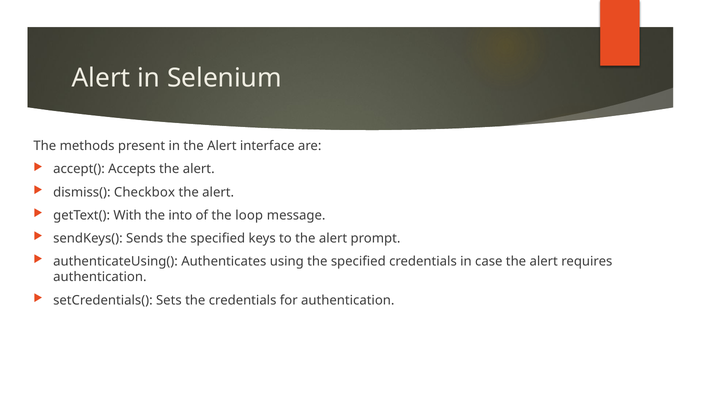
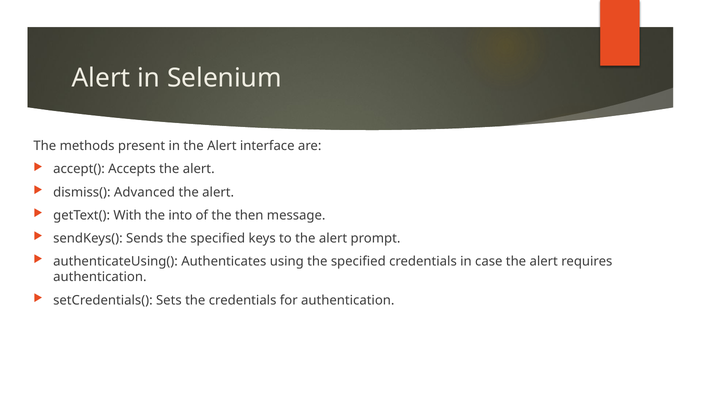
Checkbox: Checkbox -> Advanced (144, 192)
loop: loop -> then (249, 215)
